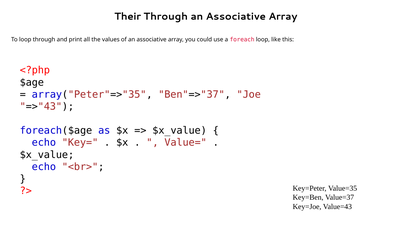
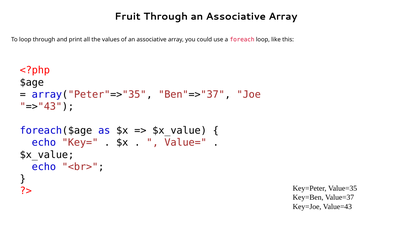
Their: Their -> Fruit (128, 16)
